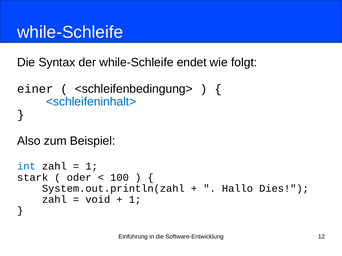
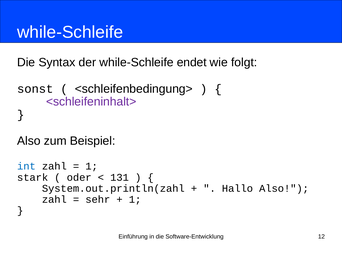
einer: einer -> sonst (35, 89)
<schleifeninhalt> colour: blue -> purple (91, 102)
100: 100 -> 131 (120, 178)
Hallo Dies: Dies -> Also (284, 189)
void: void -> sehr (98, 200)
